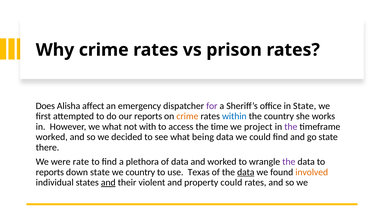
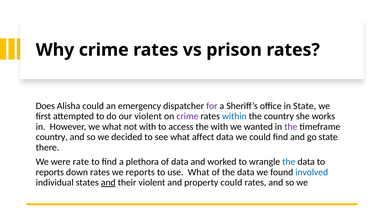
Alisha affect: affect -> could (93, 106)
our reports: reports -> violent (148, 116)
crime colour: orange -> purple (187, 116)
the time: time -> with (219, 127)
project: project -> wanted (258, 127)
worked: worked -> country (52, 137)
being: being -> affect (203, 137)
the colour: purple -> blue (289, 162)
down state: state -> rates (100, 172)
we country: country -> reports (140, 172)
use Texas: Texas -> What (199, 172)
data underline: present -> none (246, 172)
involved colour: orange -> blue (312, 172)
